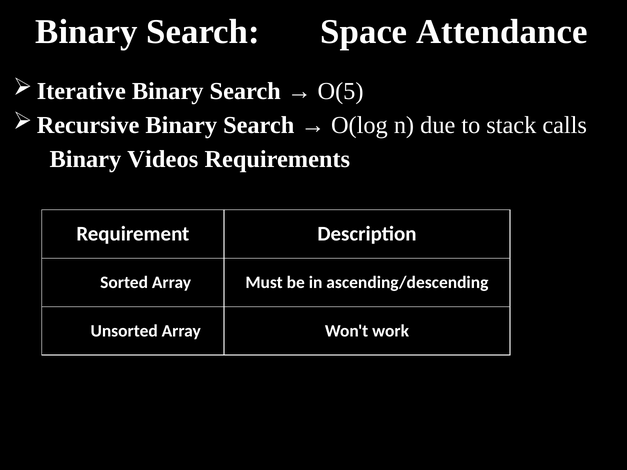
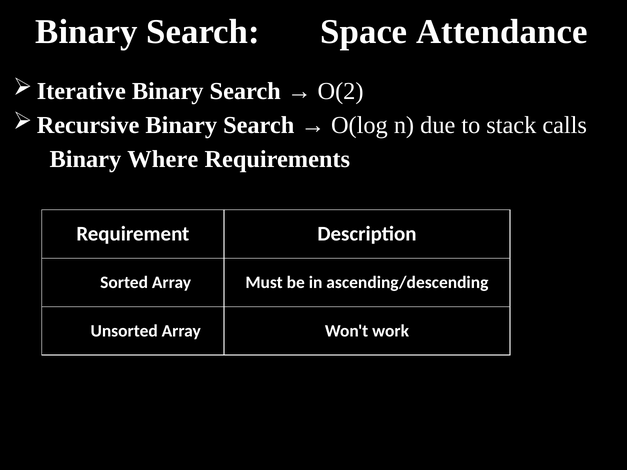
O(5: O(5 -> O(2 (341, 91)
Videos: Videos -> Where (163, 160)
